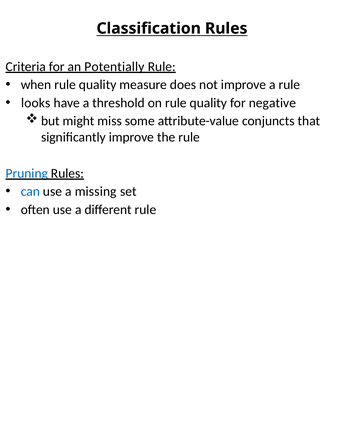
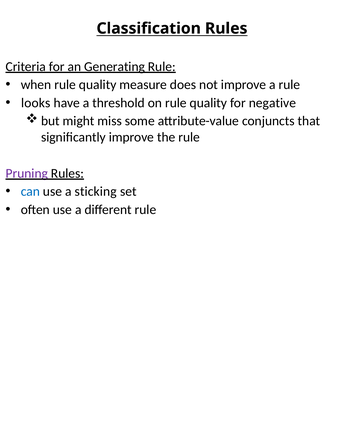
Potentially: Potentially -> Generating (115, 67)
Pruning colour: blue -> purple (27, 173)
missing: missing -> sticking (96, 191)
